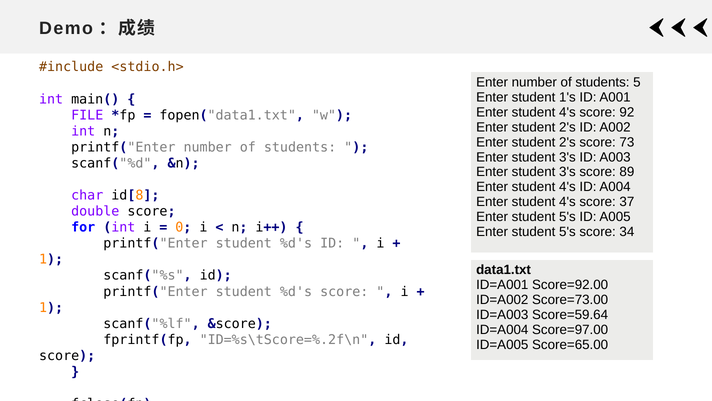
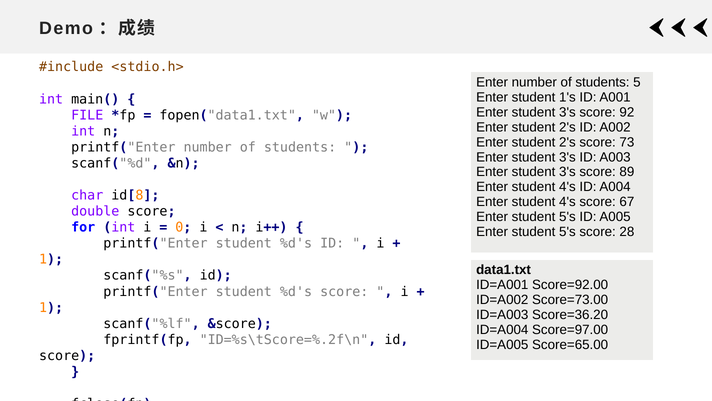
4's: 4's -> 3's (567, 112)
37: 37 -> 67 (627, 202)
34: 34 -> 28 (627, 232)
Score=59.64: Score=59.64 -> Score=36.20 (570, 314)
